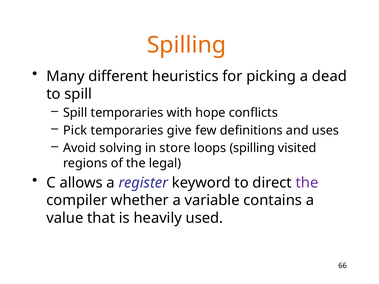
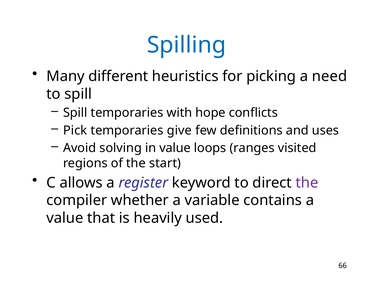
Spilling colour: orange -> blue (186, 45)
dead: dead -> need (329, 76)
in store: store -> value (175, 148)
loops spilling: spilling -> ranges (252, 148)
legal: legal -> start (165, 163)
